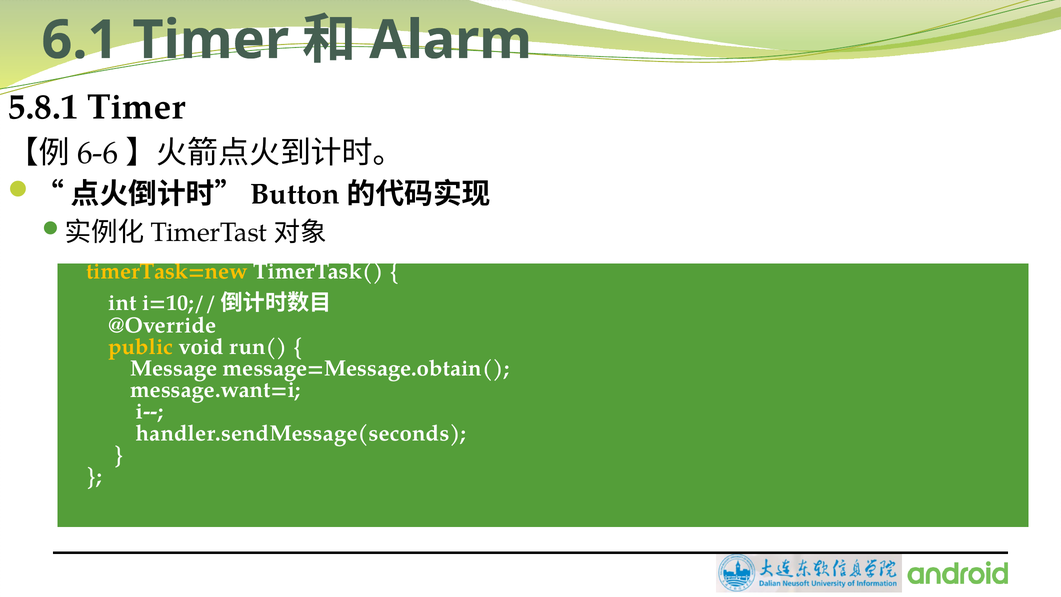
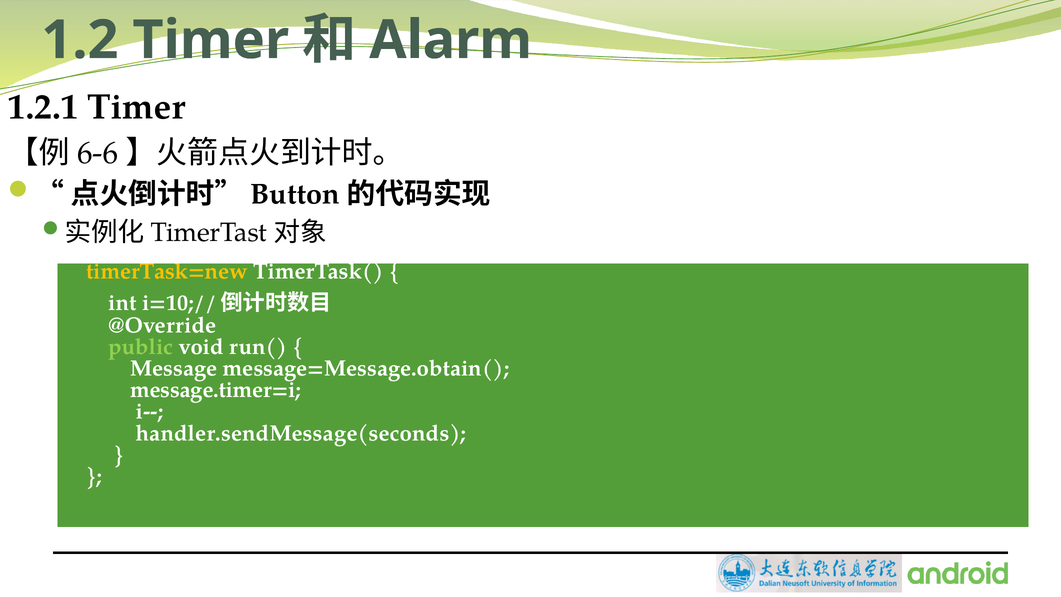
6.1: 6.1 -> 1.2 (80, 40)
5.8.1: 5.8.1 -> 1.2.1 (43, 107)
public colour: yellow -> light green (141, 347)
message.want=i: message.want=i -> message.timer=i (216, 390)
